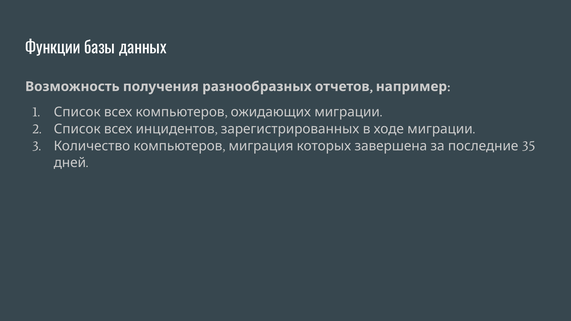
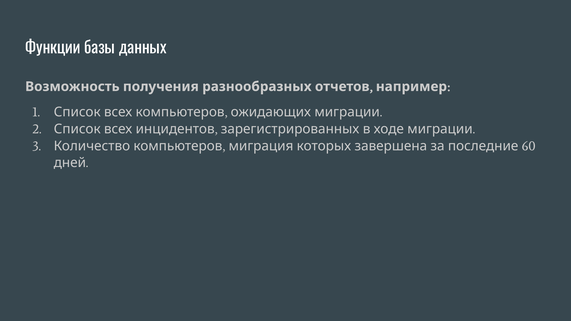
35: 35 -> 60 (529, 146)
